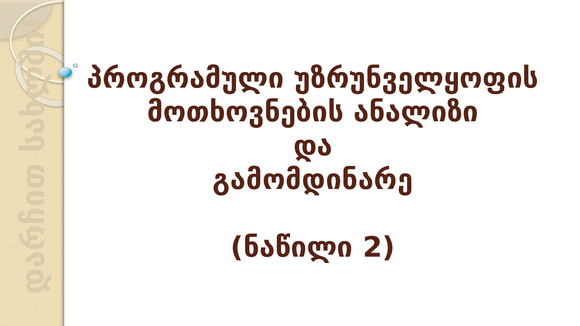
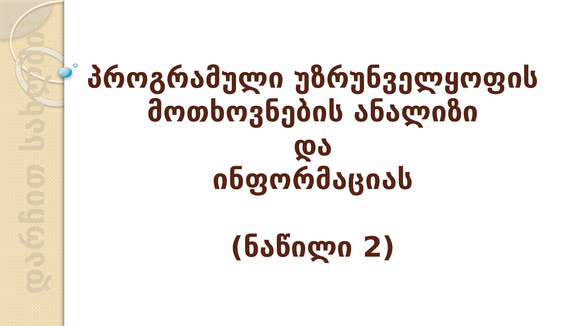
გამომდინარე: გამომდინარე -> ინფორმაციას (313, 180)
